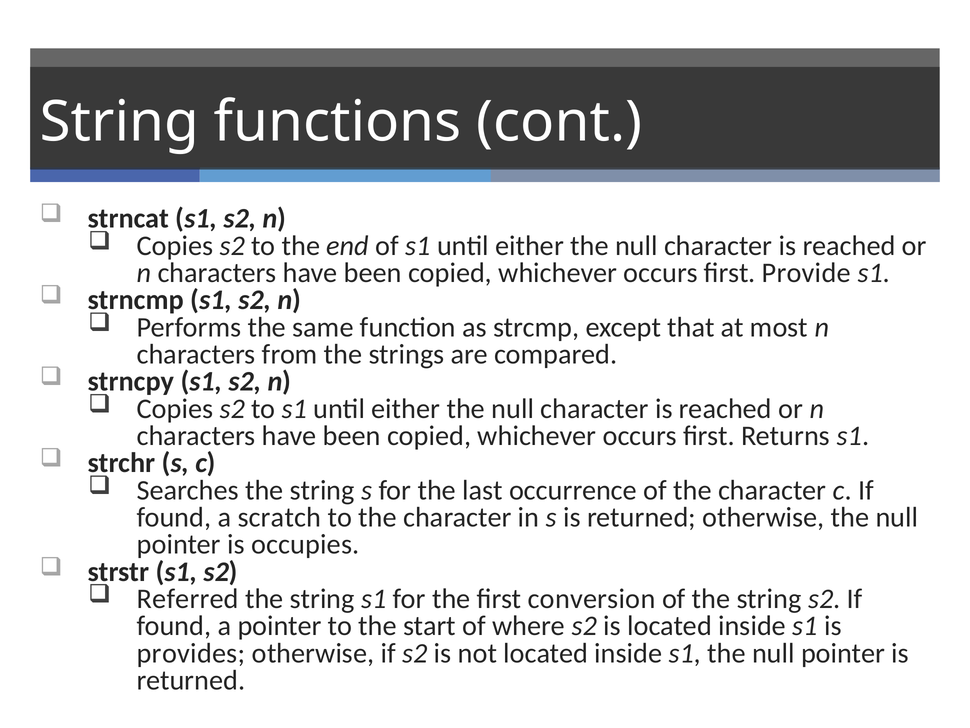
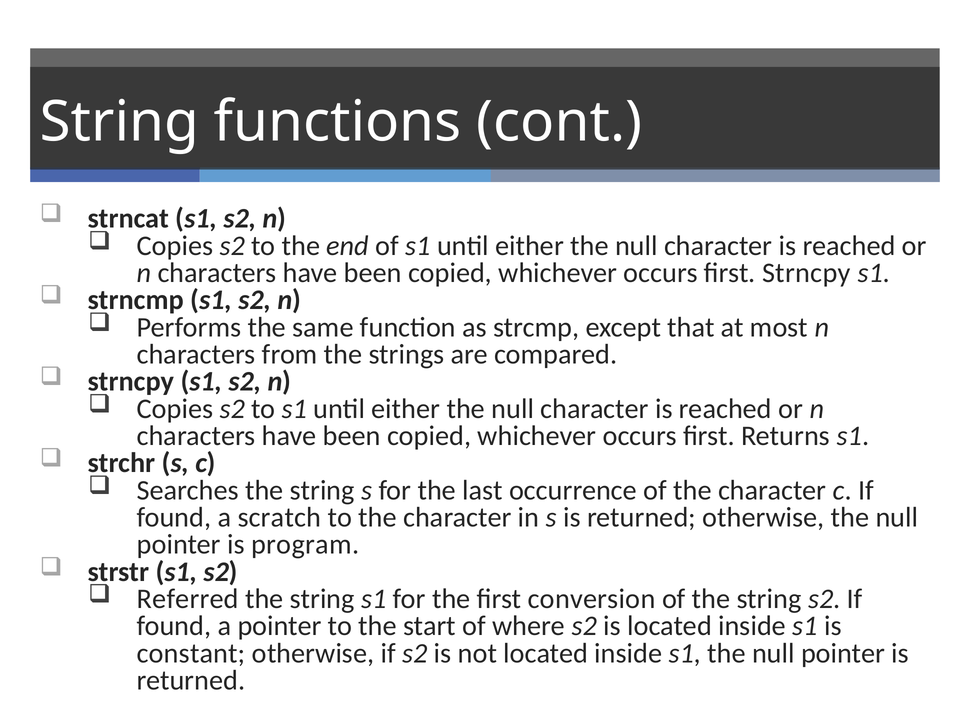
first Provide: Provide -> Strncpy (806, 273)
occupies: occupies -> program (305, 544)
provides: provides -> constant (191, 653)
